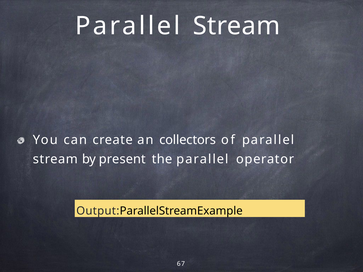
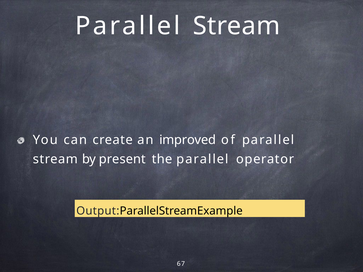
collectors: collectors -> improved (188, 140)
